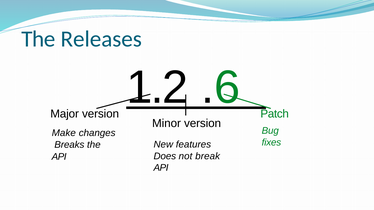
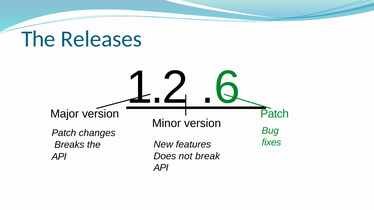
Make: Make -> Patch (64, 133)
